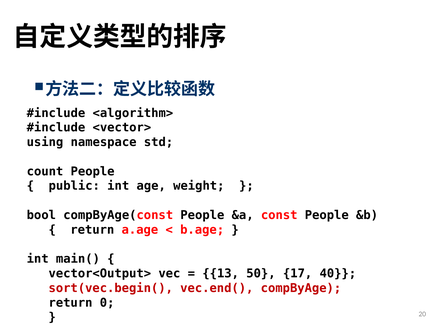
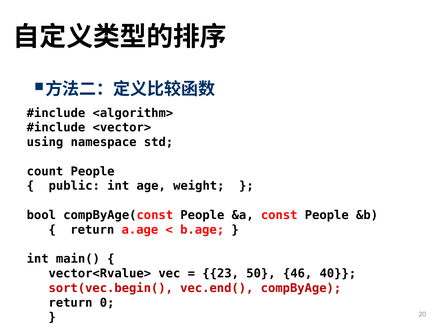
vector<Output>: vector<Output> -> vector<Rvalue> (100, 273)
13: 13 -> 23 (221, 273)
17: 17 -> 46 (298, 273)
